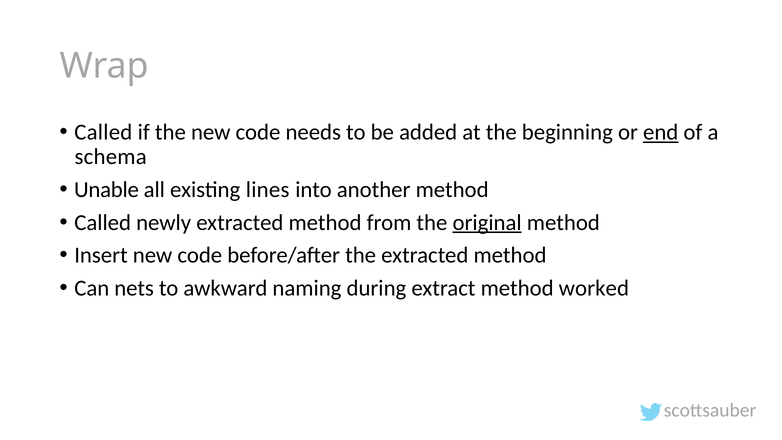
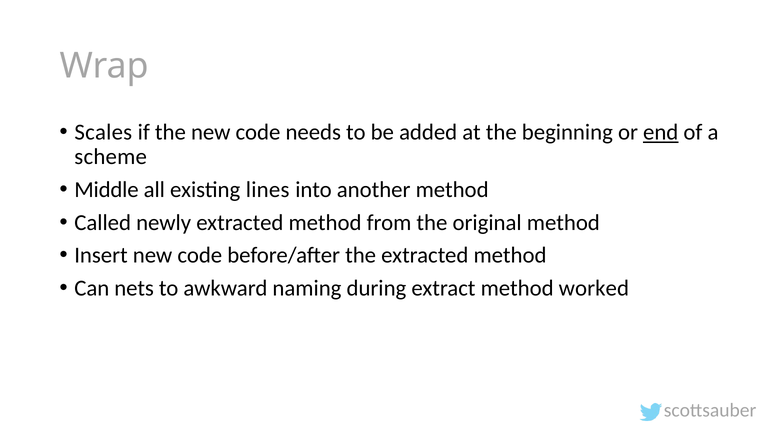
Called: Called -> Scales (103, 132)
schema: schema -> scheme (111, 157)
Unable: Unable -> Middle (106, 190)
original underline: present -> none (487, 222)
